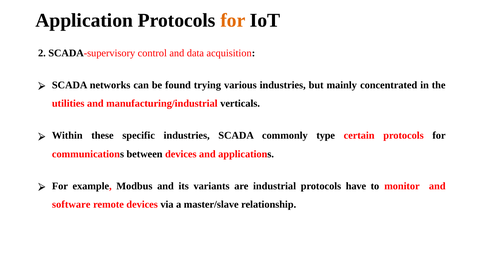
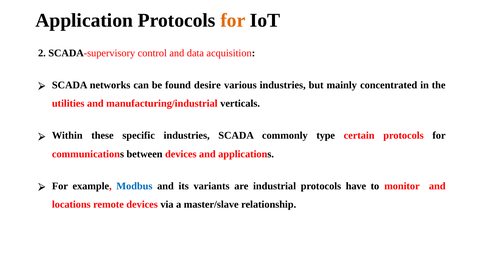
trying: trying -> desire (207, 85)
Modbus colour: black -> blue (134, 186)
software: software -> locations (71, 205)
